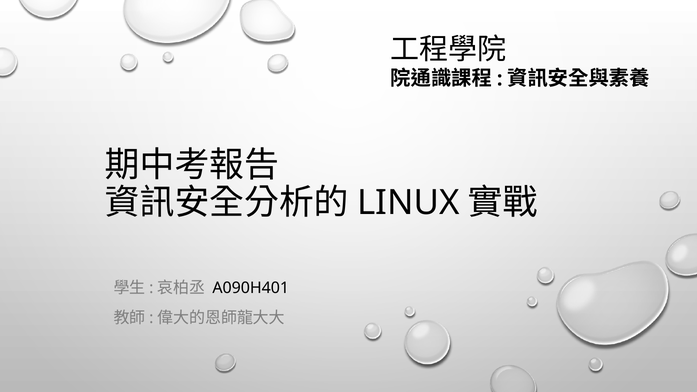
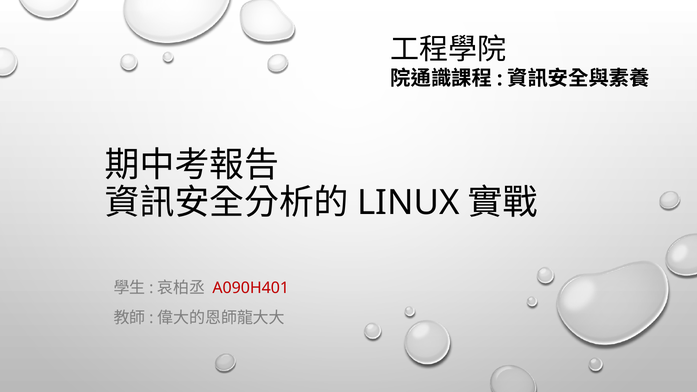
A090H401 colour: black -> red (251, 288)
